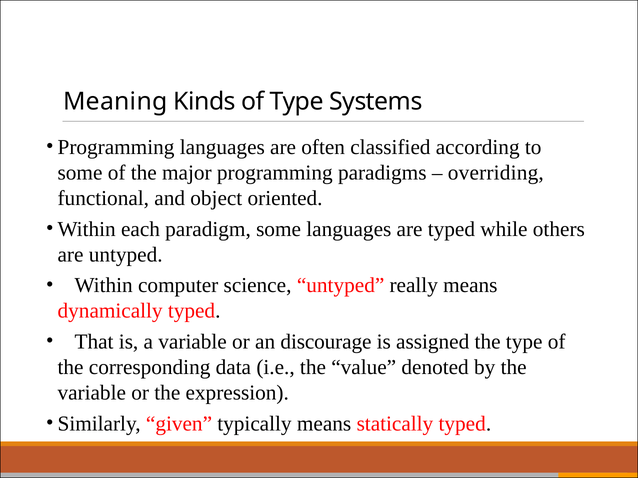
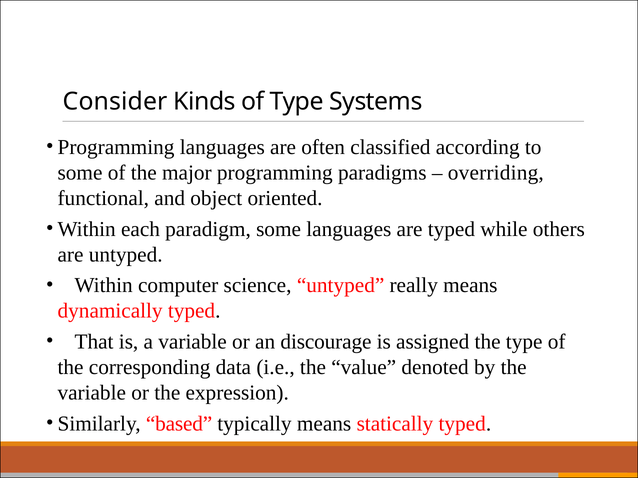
Meaning: Meaning -> Consider (115, 102)
given: given -> based (179, 424)
